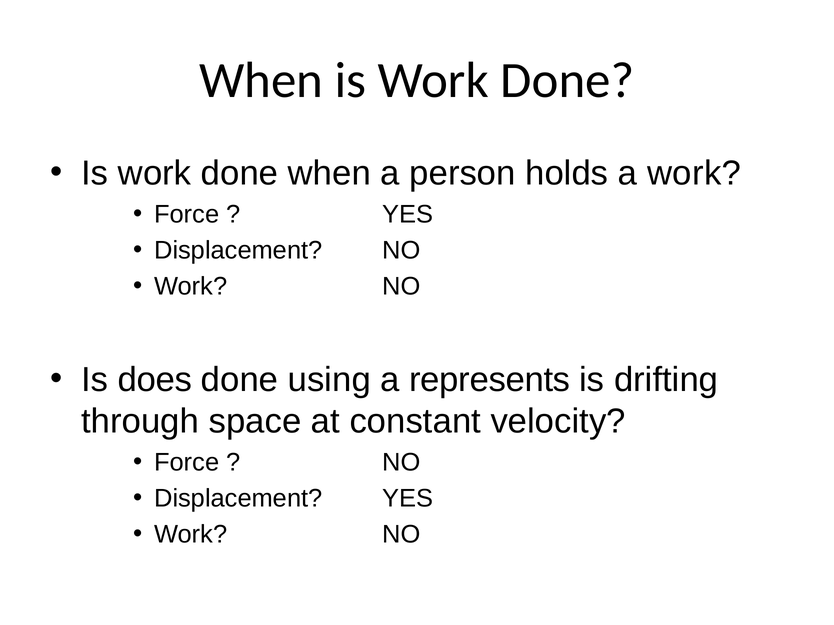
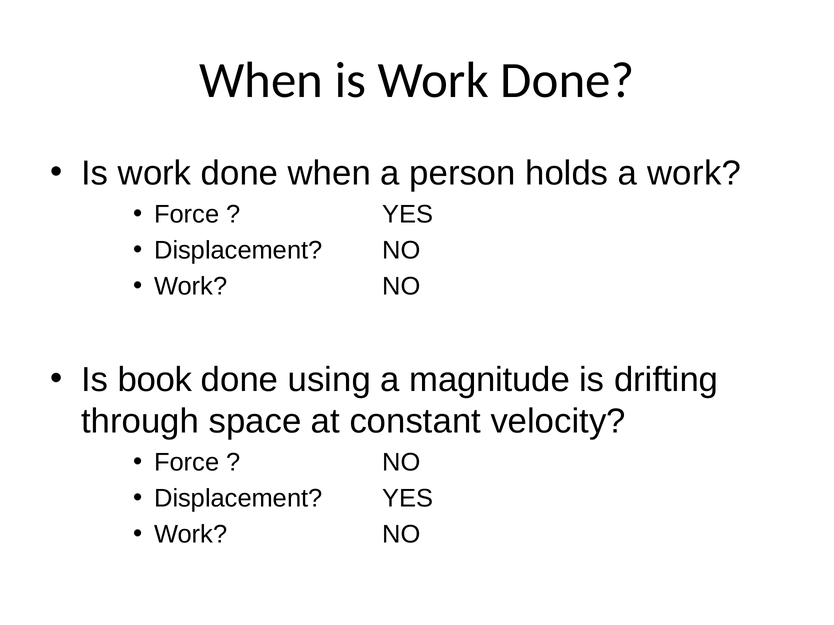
does: does -> book (155, 380)
represents: represents -> magnitude (490, 380)
